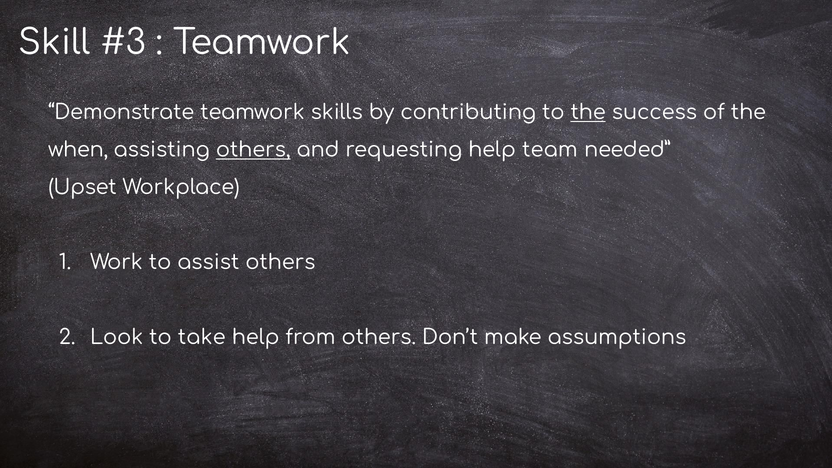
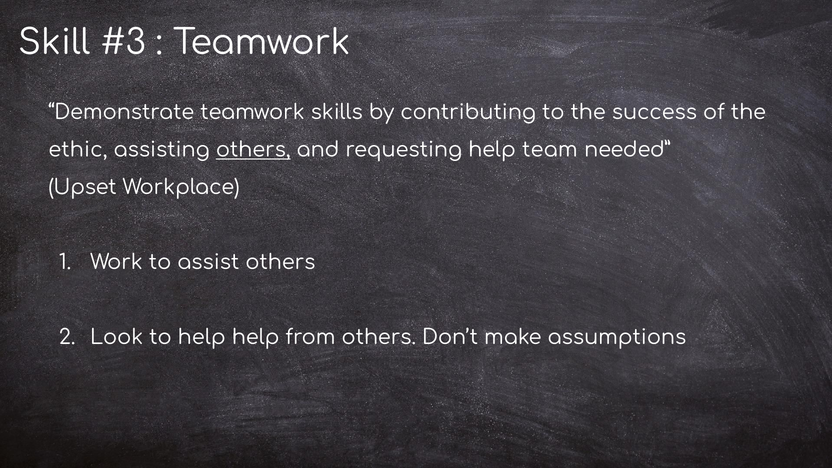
the underline: present -> none (588, 113)
when: when -> ethic (78, 150)
to take: take -> help (202, 337)
